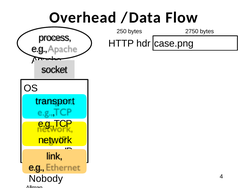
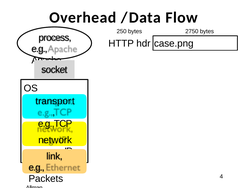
Nobody: Nobody -> Packets (46, 178)
